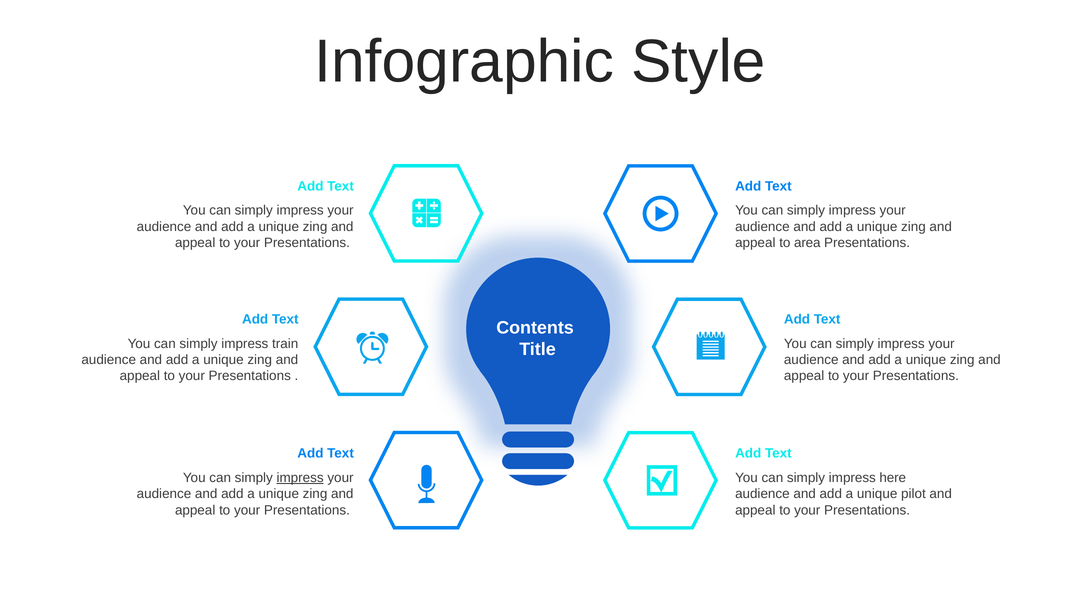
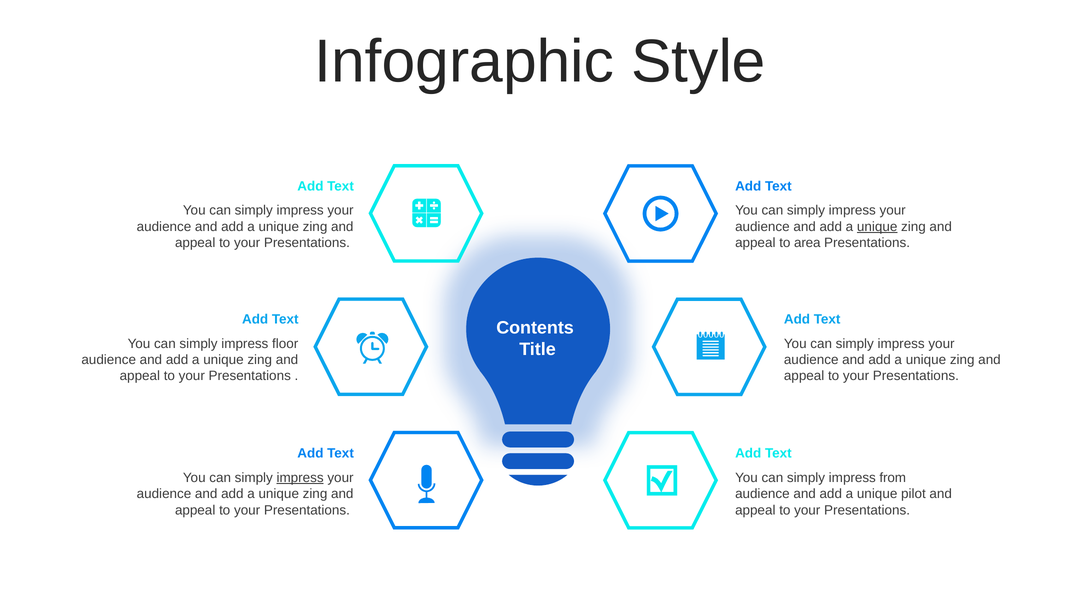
unique underline: none -> present (877, 227)
train: train -> floor (285, 344)
here: here -> from (893, 478)
